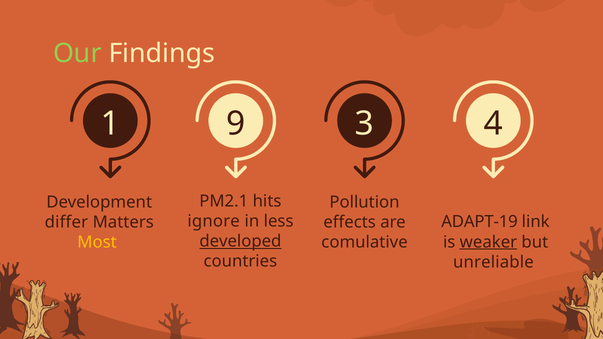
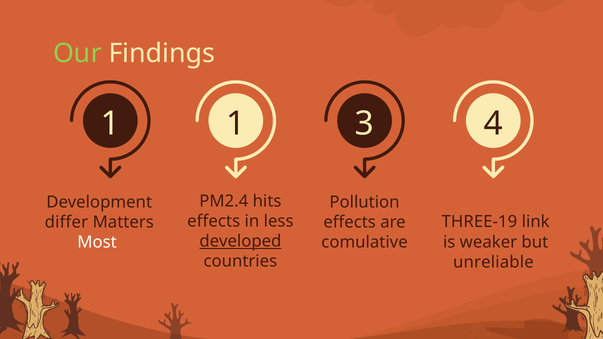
1 9: 9 -> 1 (236, 124)
PM2.1: PM2.1 -> PM2.4 (224, 201)
ignore: ignore -> effects (214, 221)
ADAPT-19: ADAPT-19 -> THREE-19 (479, 222)
weaker underline: present -> none (488, 242)
Most colour: yellow -> white (97, 242)
